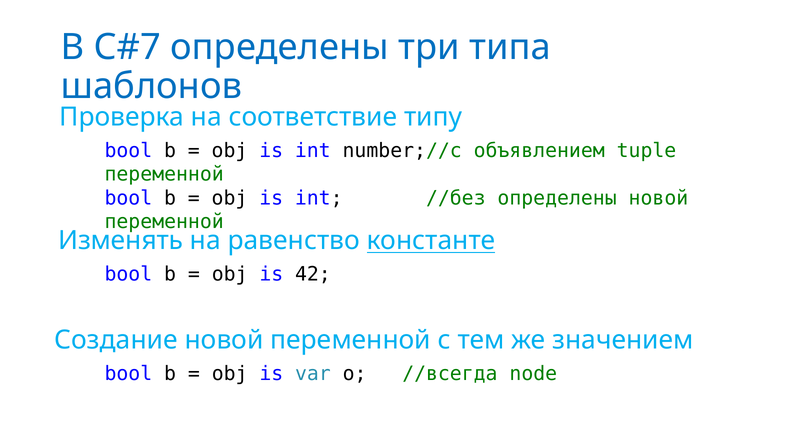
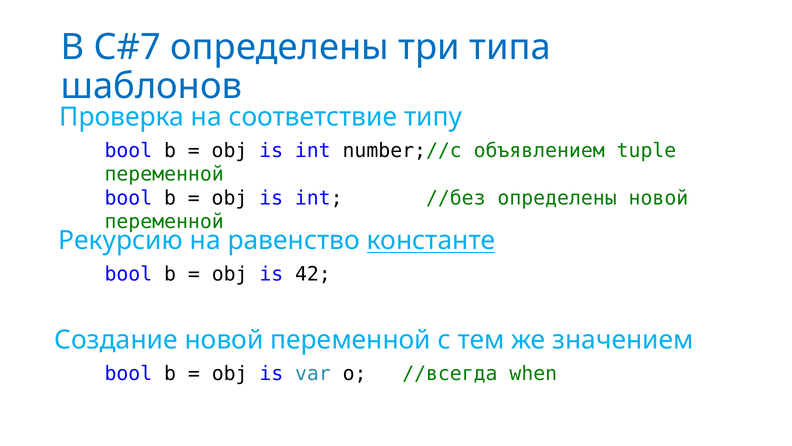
Изменять: Изменять -> Рекурсию (121, 240)
node: node -> when (533, 373)
